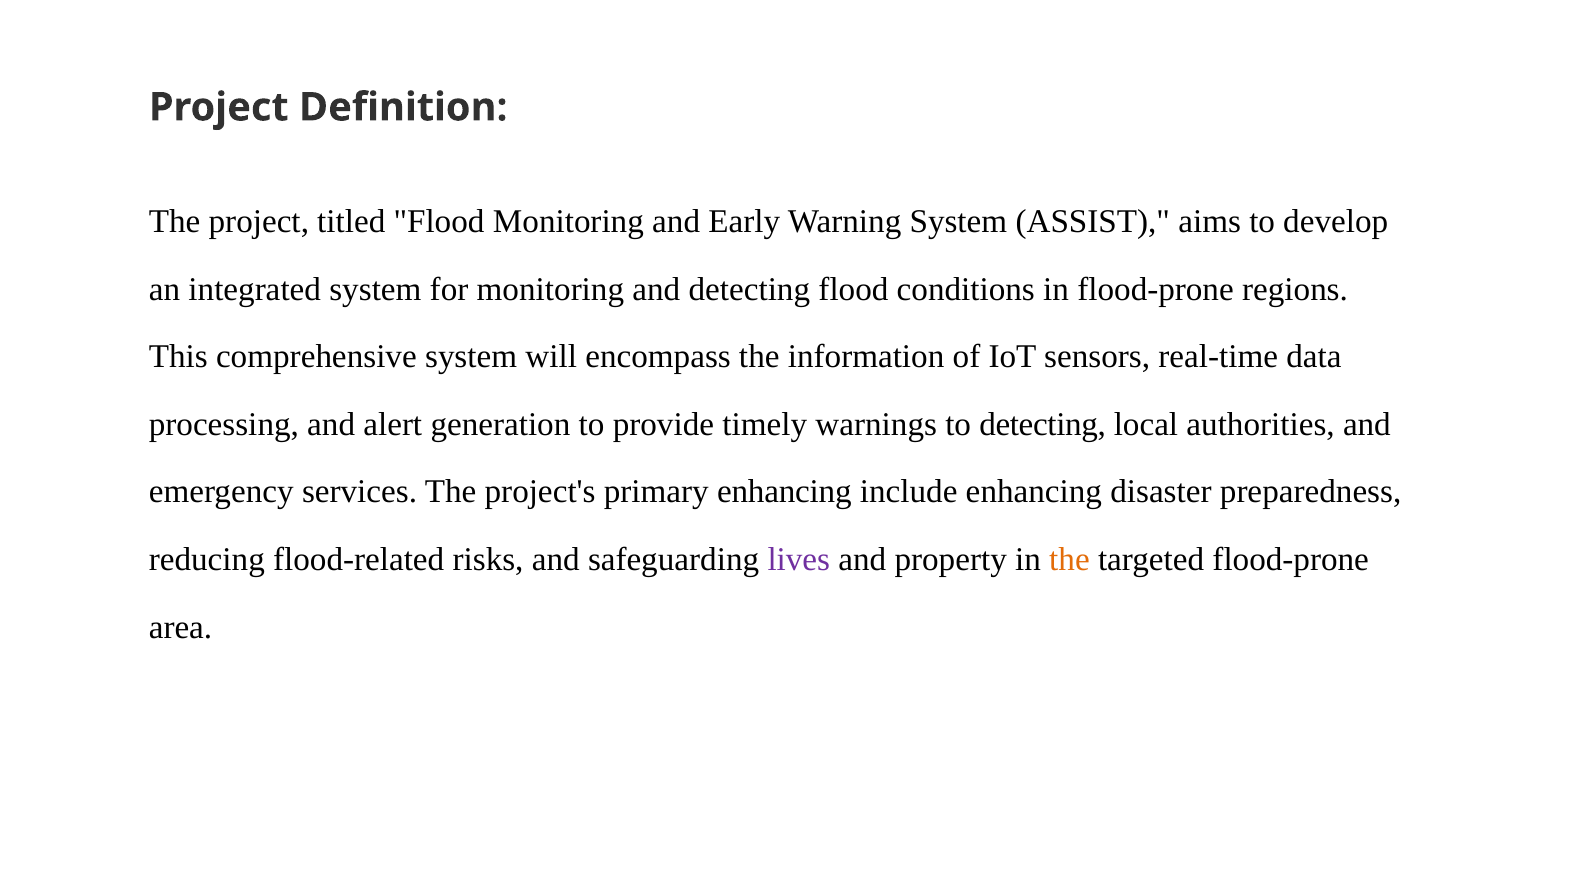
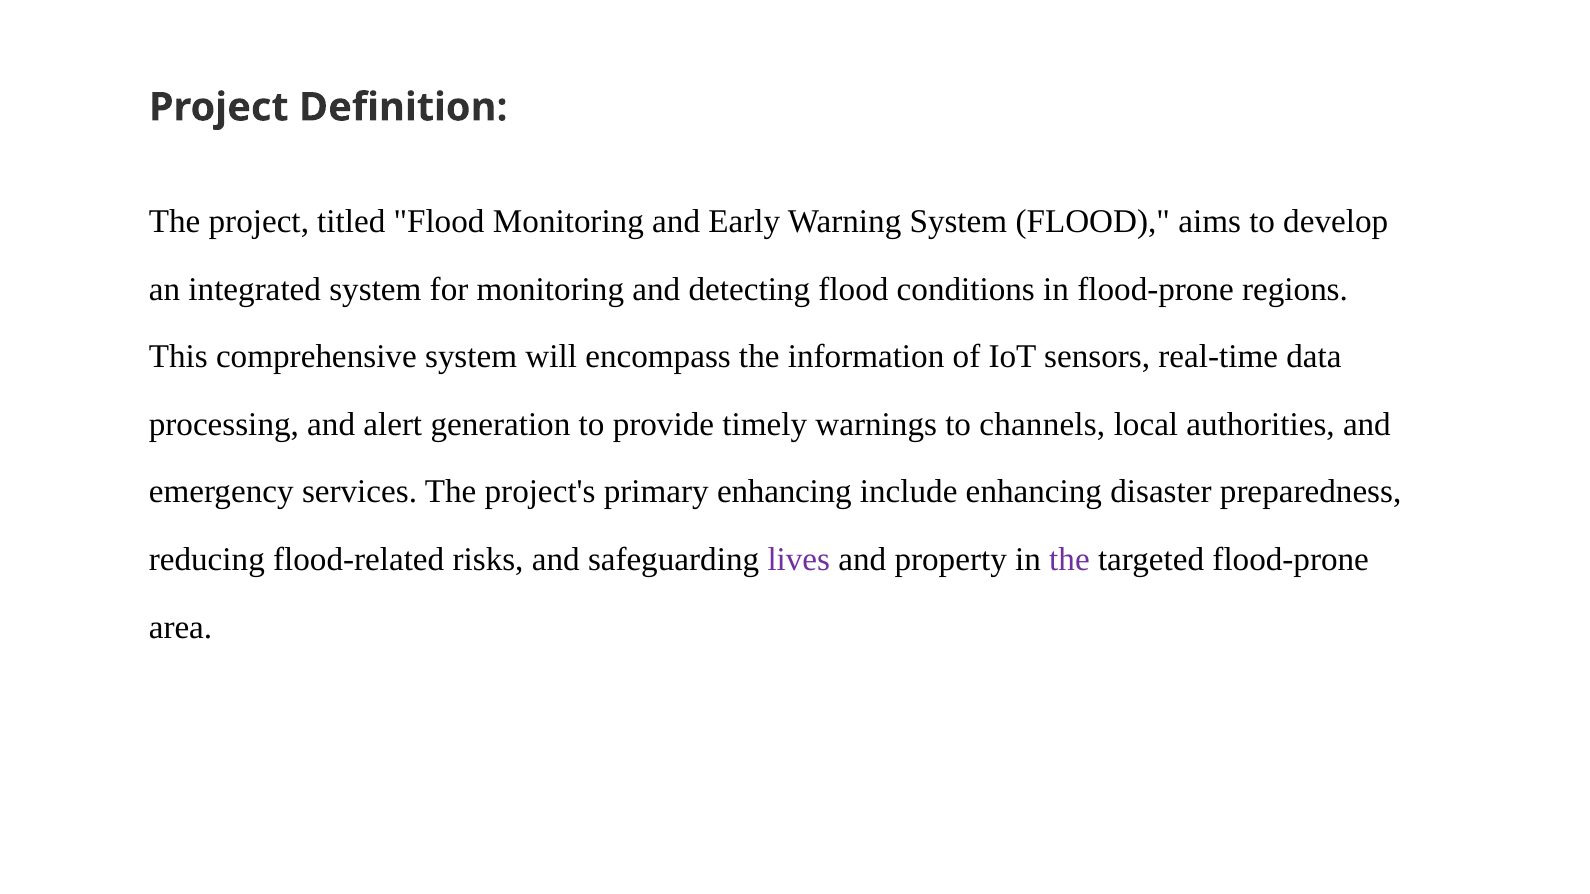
System ASSIST: ASSIST -> FLOOD (1093, 222)
to detecting: detecting -> channels (1042, 425)
the colour: orange -> purple (1069, 560)
